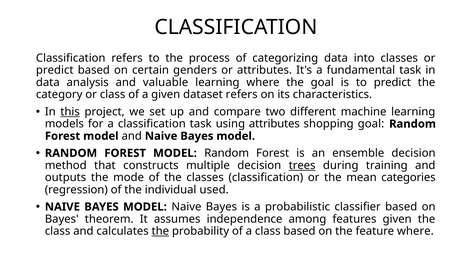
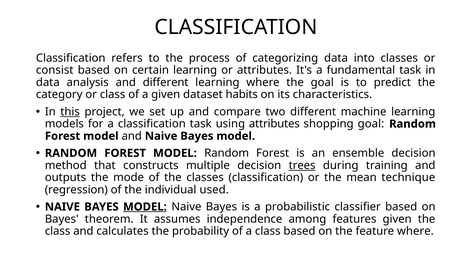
predict: predict -> consist (55, 70)
certain genders: genders -> learning (195, 70)
and valuable: valuable -> different (166, 83)
dataset refers: refers -> habits (242, 95)
categories: categories -> technique (408, 178)
MODEL underline: none -> present (145, 207)
the underline: present -> none (160, 232)
